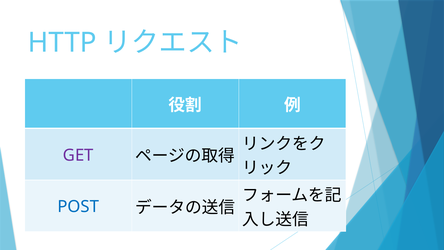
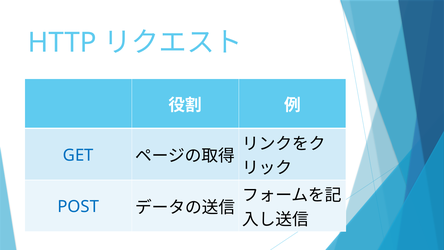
GET colour: purple -> blue (78, 155)
